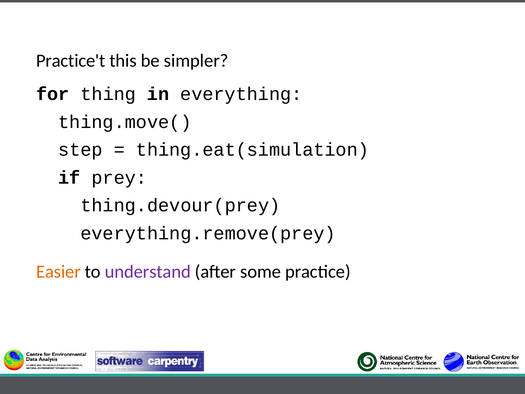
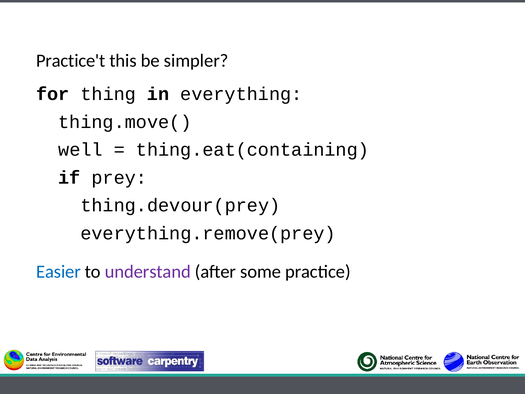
step: step -> well (81, 150)
thing.eat(simulation: thing.eat(simulation -> thing.eat(containing (252, 150)
Easier colour: orange -> blue (59, 271)
